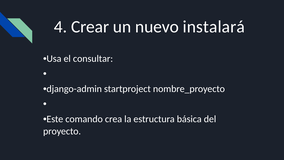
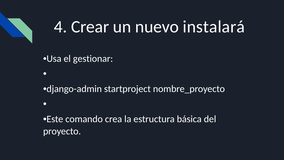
consultar: consultar -> gestionar (93, 59)
